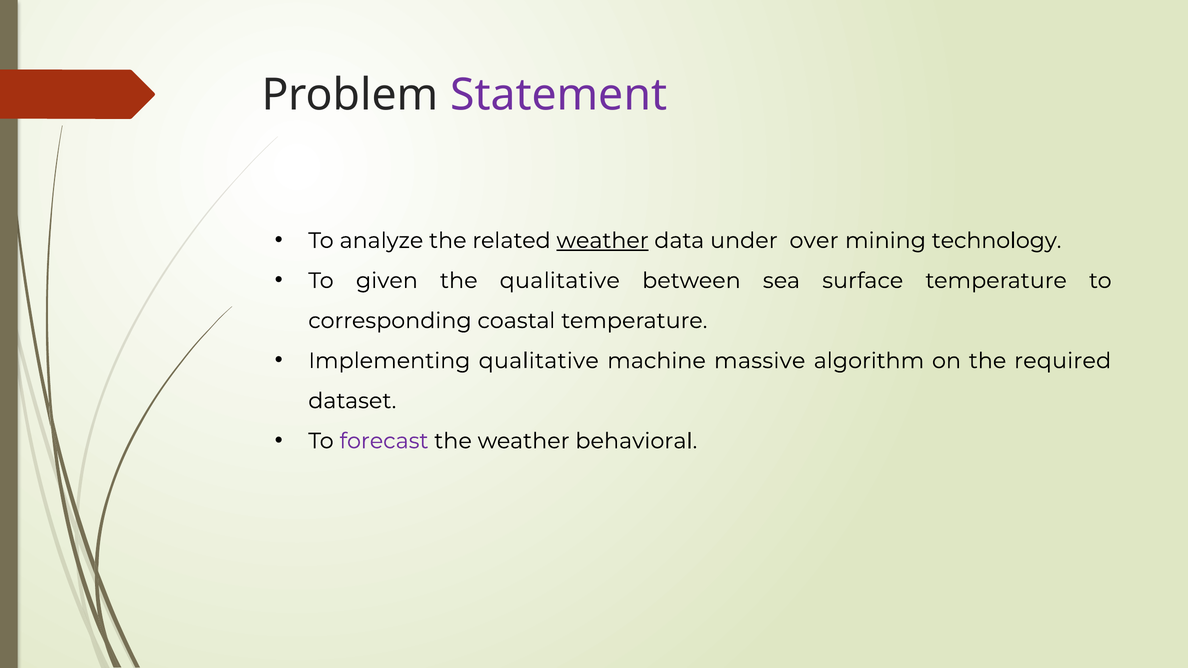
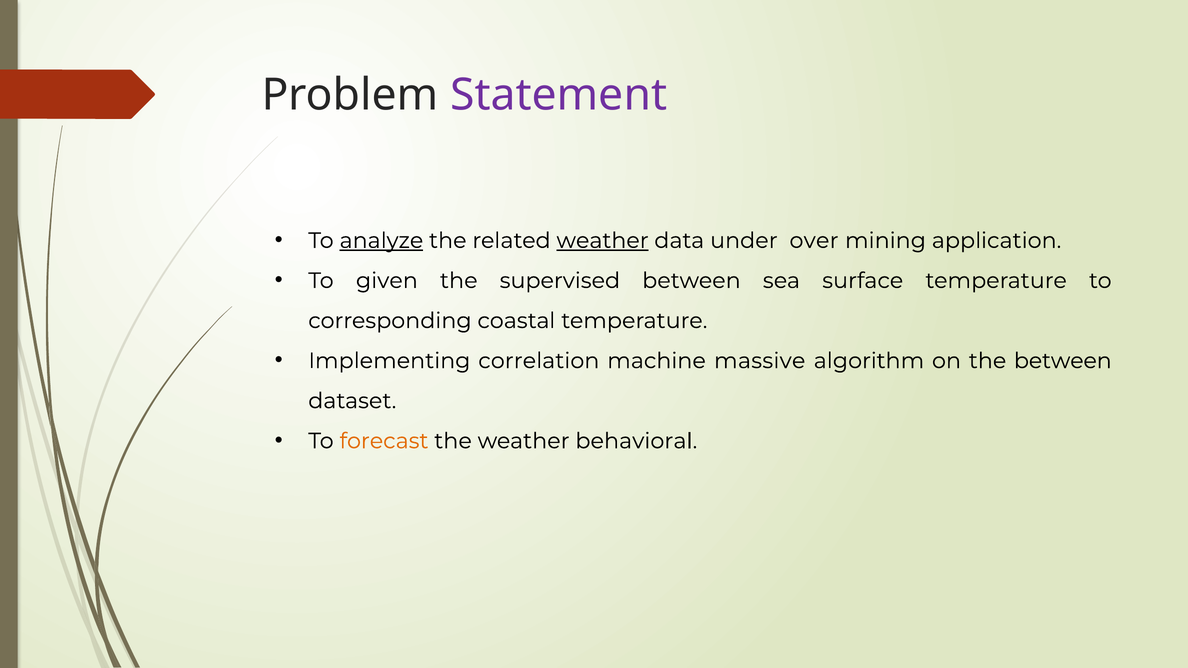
analyze underline: none -> present (381, 241)
technology: technology -> application (997, 241)
the qualitative: qualitative -> supervised (560, 281)
Implementing qualitative: qualitative -> correlation (539, 361)
the required: required -> between (1063, 361)
forecast colour: purple -> orange (384, 441)
